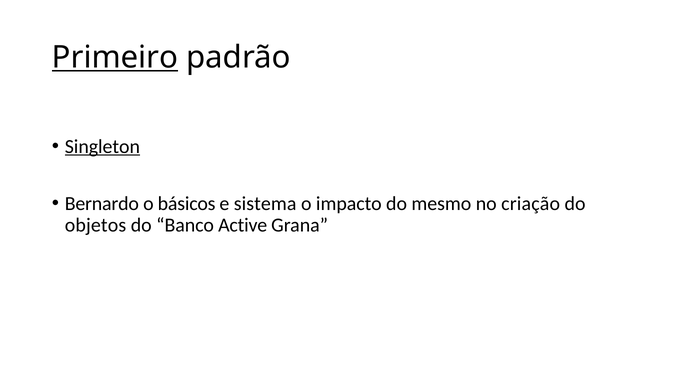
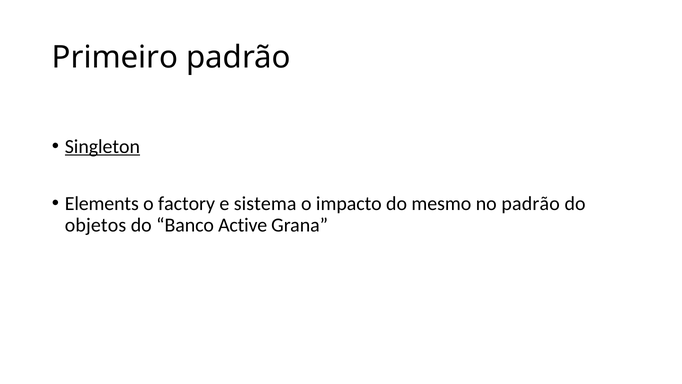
Primeiro underline: present -> none (115, 57)
Bernardo: Bernardo -> Elements (102, 203)
básicos: básicos -> factory (187, 203)
no criação: criação -> padrão (531, 203)
